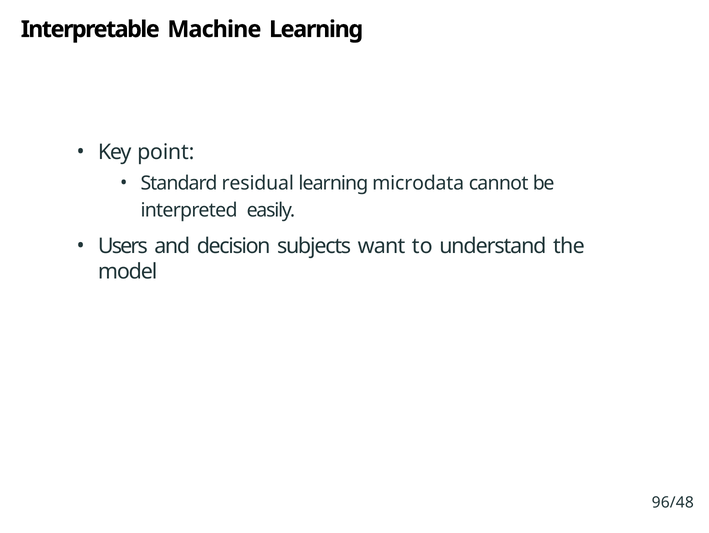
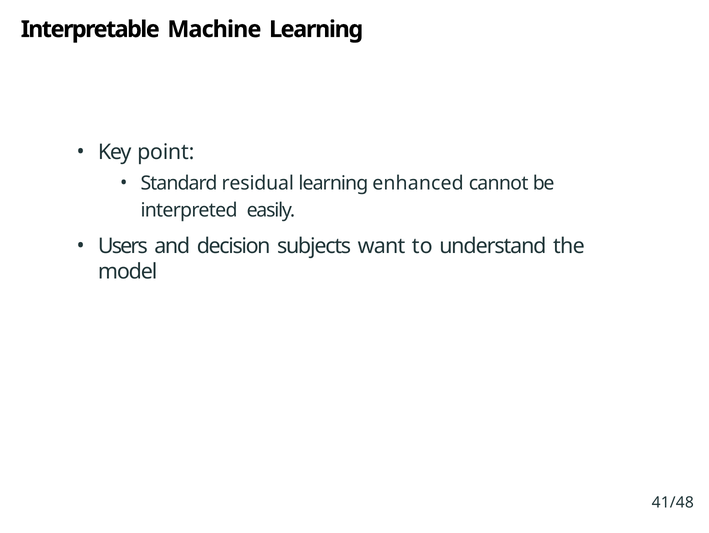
microdata: microdata -> enhanced (418, 183)
96/48: 96/48 -> 41/48 (673, 502)
